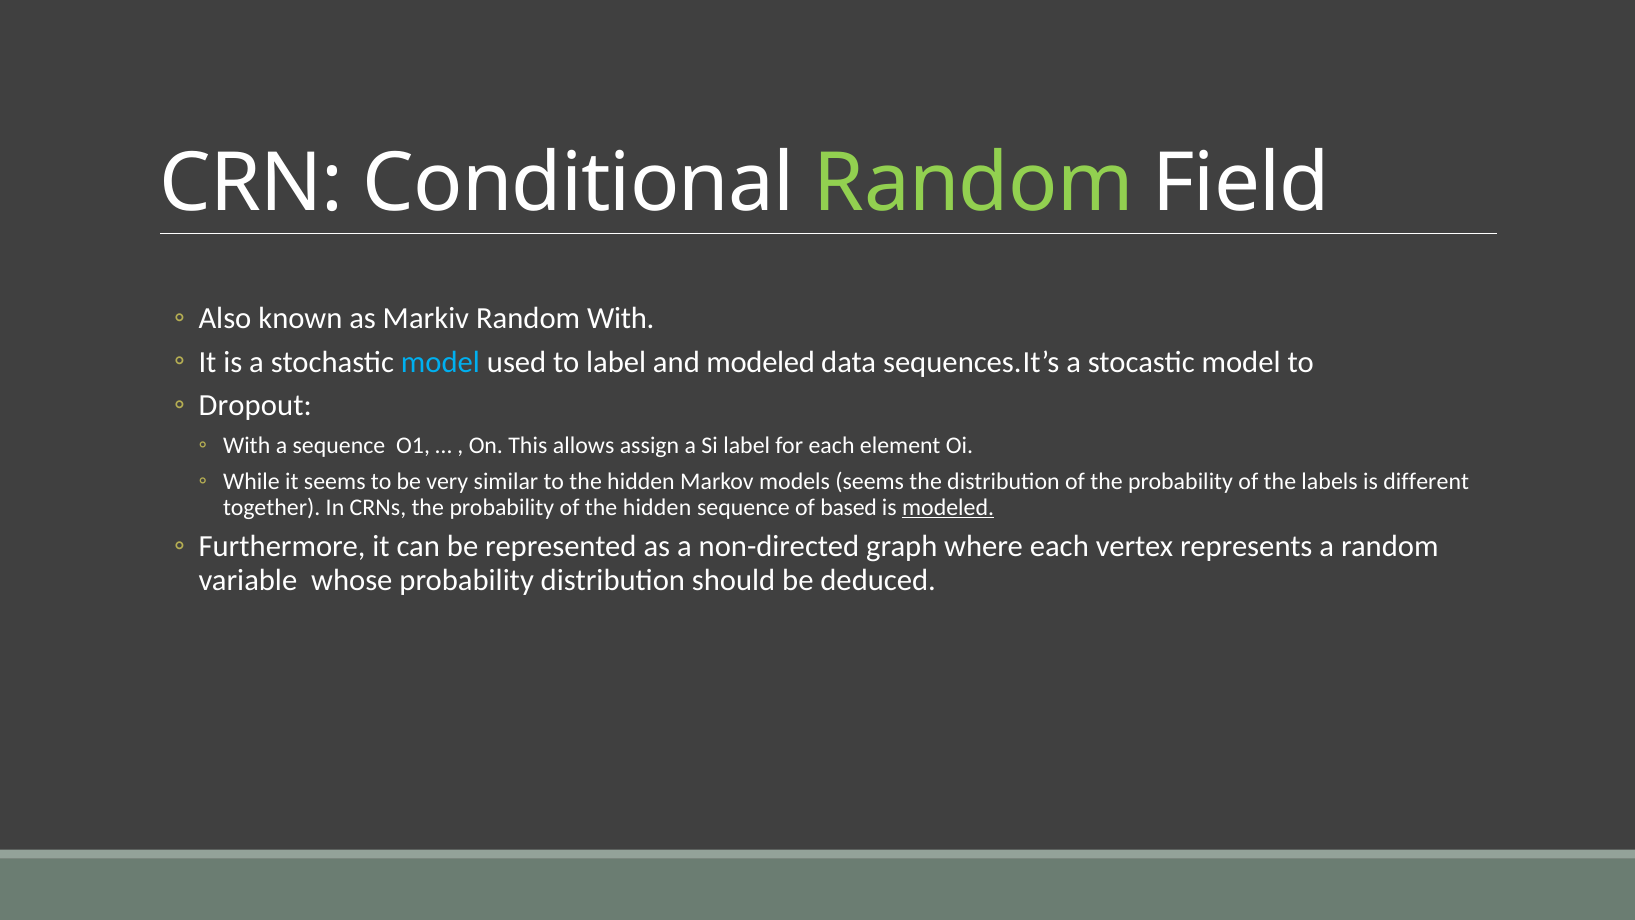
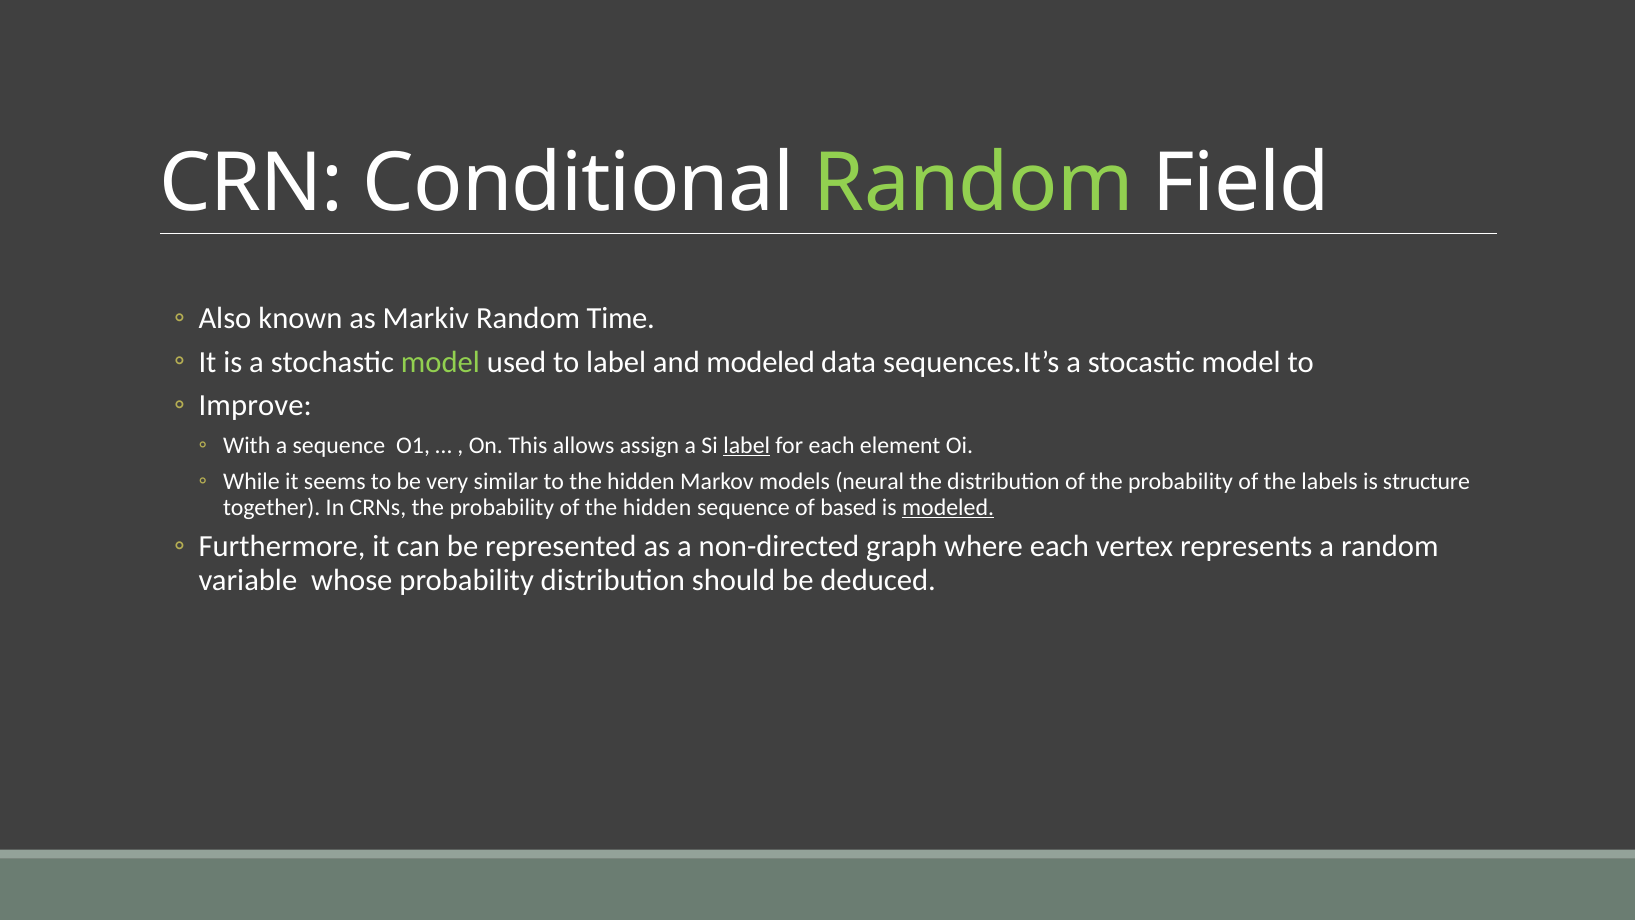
Random With: With -> Time (621, 319)
model colour: light blue -> light green (440, 362)
Dropout: Dropout -> Improve (255, 405)
label underline: none -> present (747, 445)
models seems: seems -> neural (870, 481)
different: different -> structure (1426, 481)
